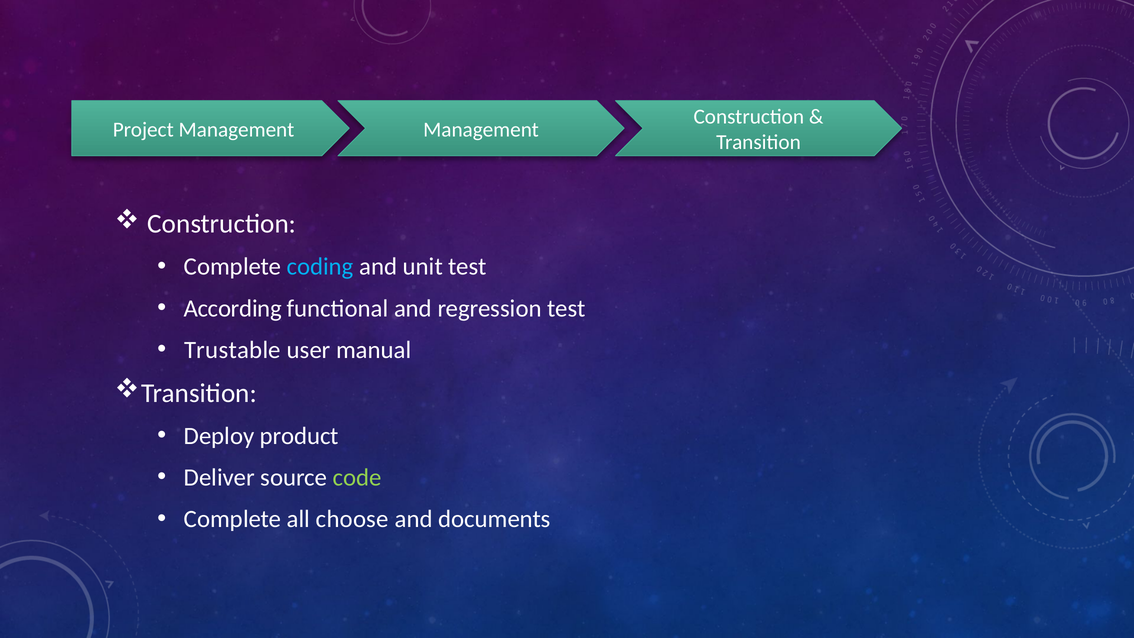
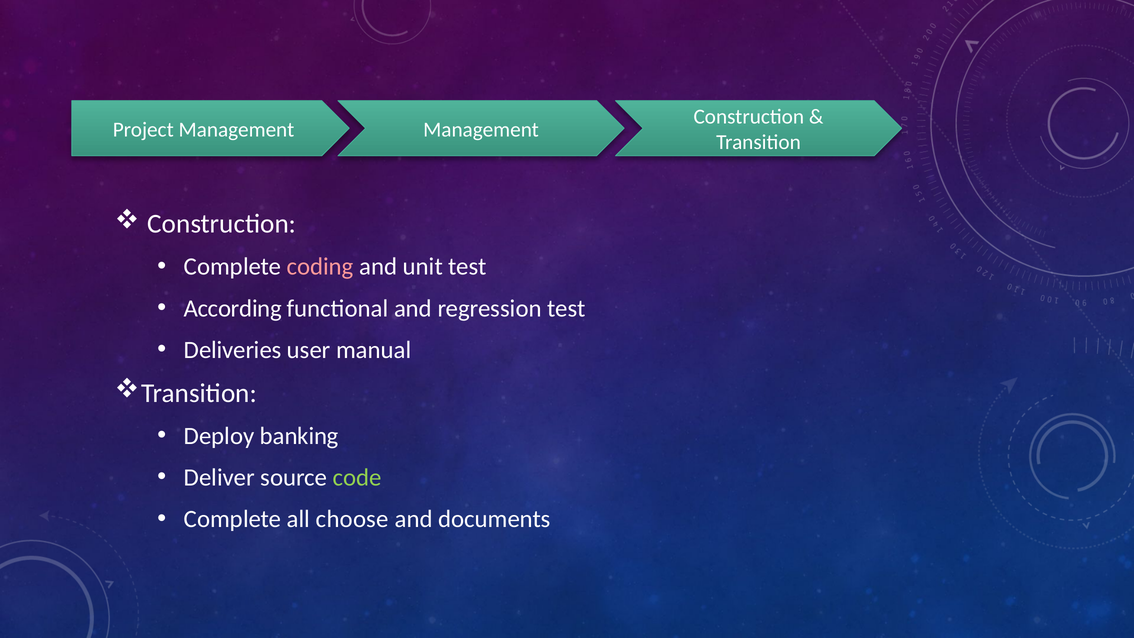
coding colour: light blue -> pink (320, 267)
Trustable: Trustable -> Deliveries (233, 350)
product: product -> banking (299, 436)
